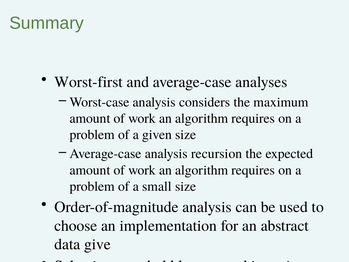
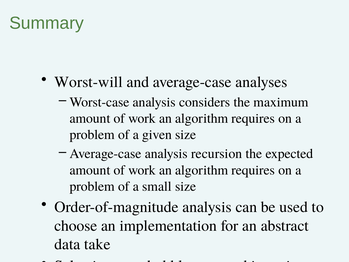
Worst-first: Worst-first -> Worst-will (89, 82)
give: give -> take (97, 244)
